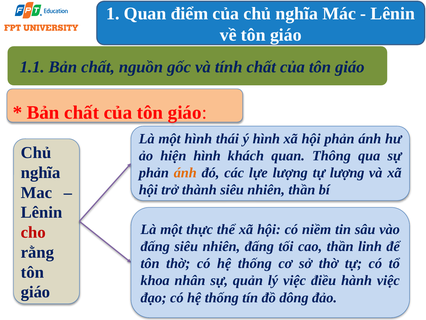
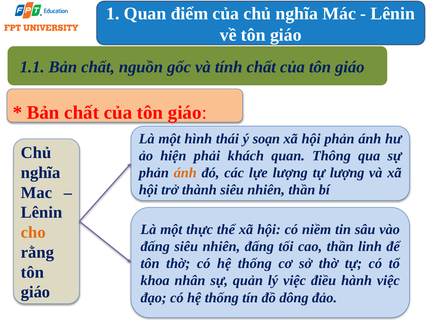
ý hình: hình -> soạn (266, 138)
hiện hình: hình -> phải (207, 156)
cho colour: red -> orange (33, 232)
